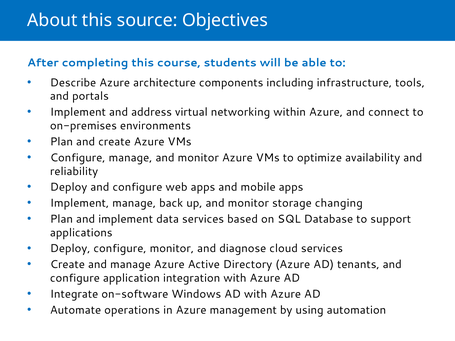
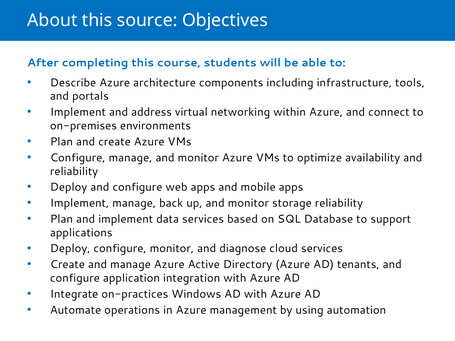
storage changing: changing -> reliability (339, 203)
on-software: on-software -> on-practices (135, 294)
